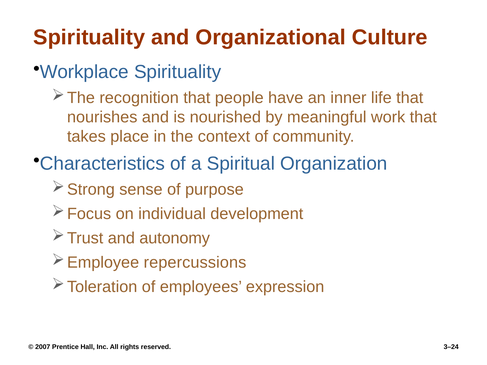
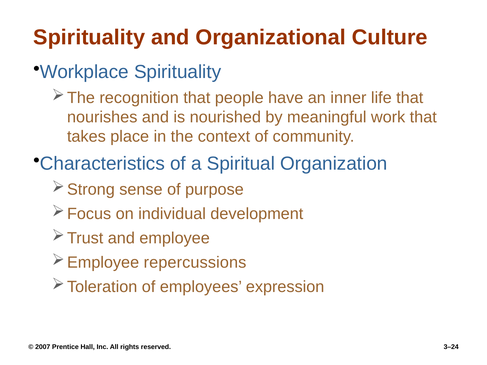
autonomy: autonomy -> employee (175, 238)
